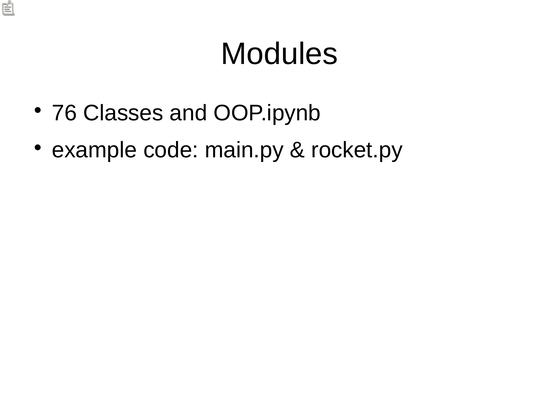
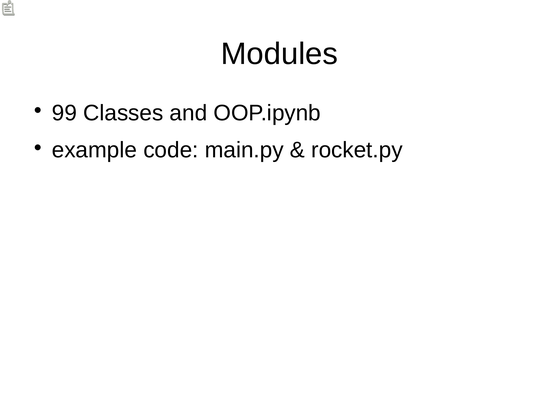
76: 76 -> 99 (64, 113)
